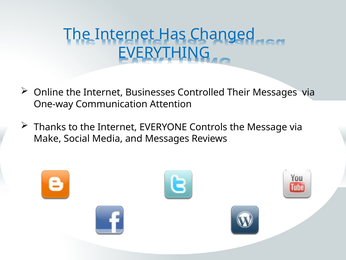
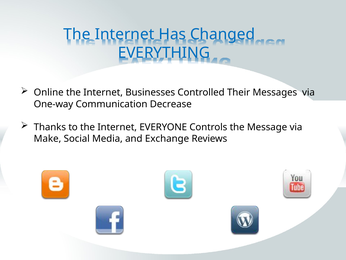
Attention: Attention -> Decrease (171, 104)
and Messages: Messages -> Exchange (167, 138)
